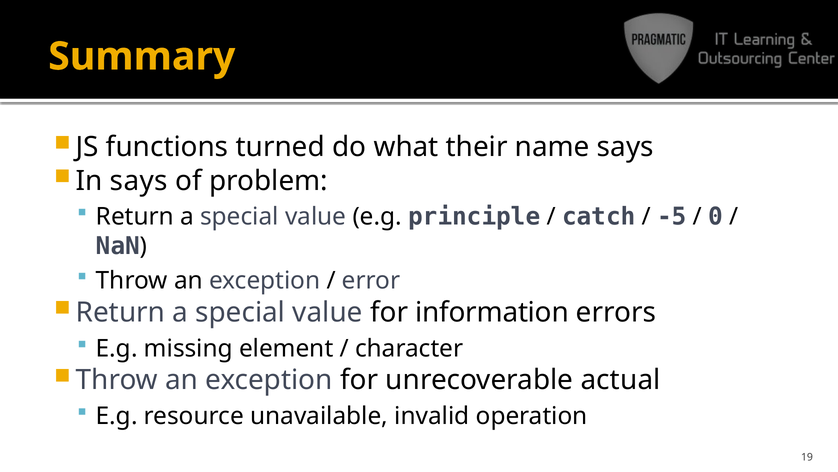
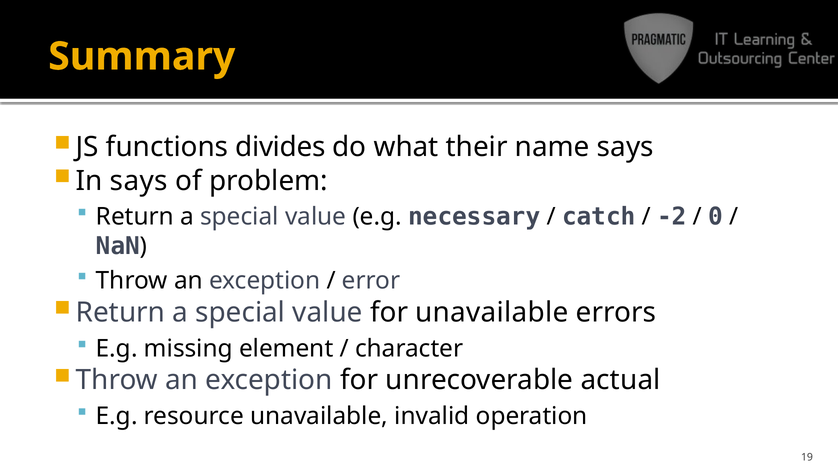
turned: turned -> divides (280, 147)
principle: principle -> necessary (474, 217)
-5: -5 -> -2 (672, 217)
for information: information -> unavailable (492, 312)
